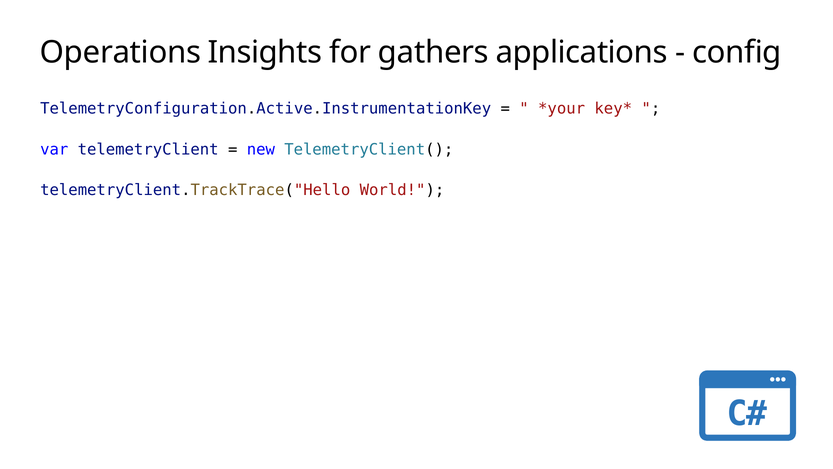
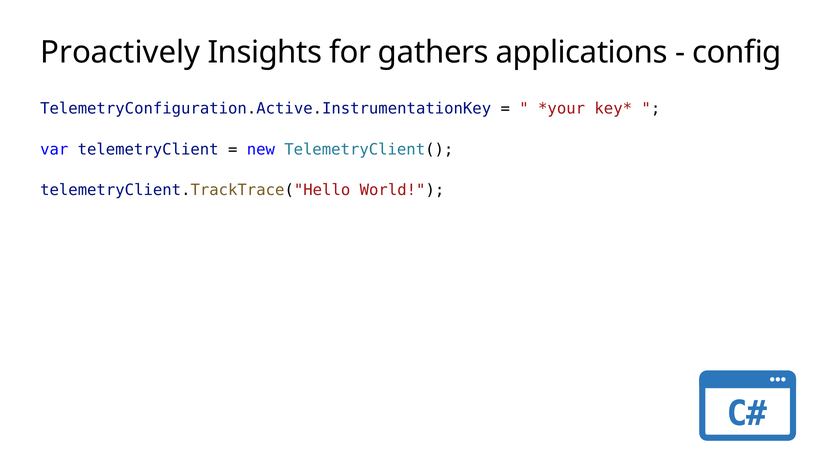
Operations: Operations -> Proactively (120, 52)
